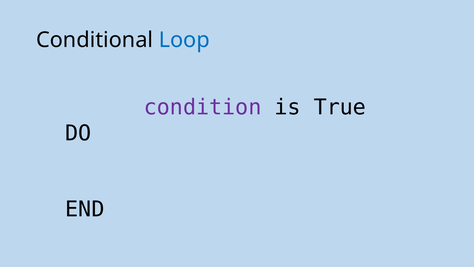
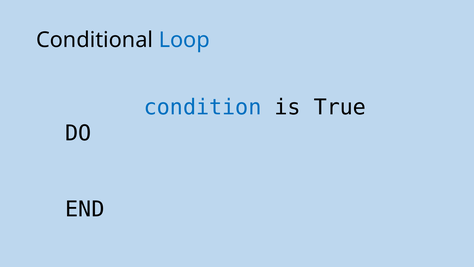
condition colour: purple -> blue (203, 107)
